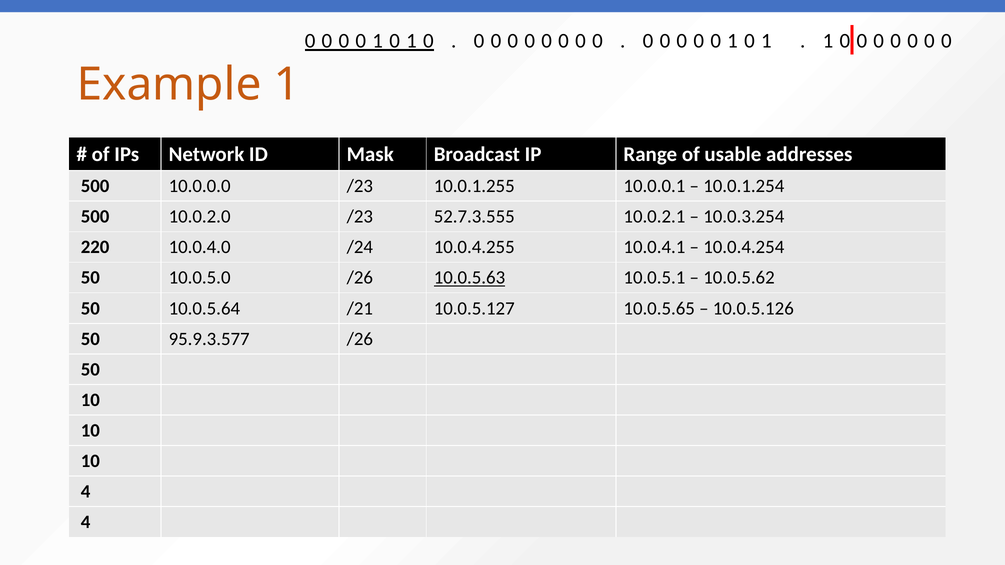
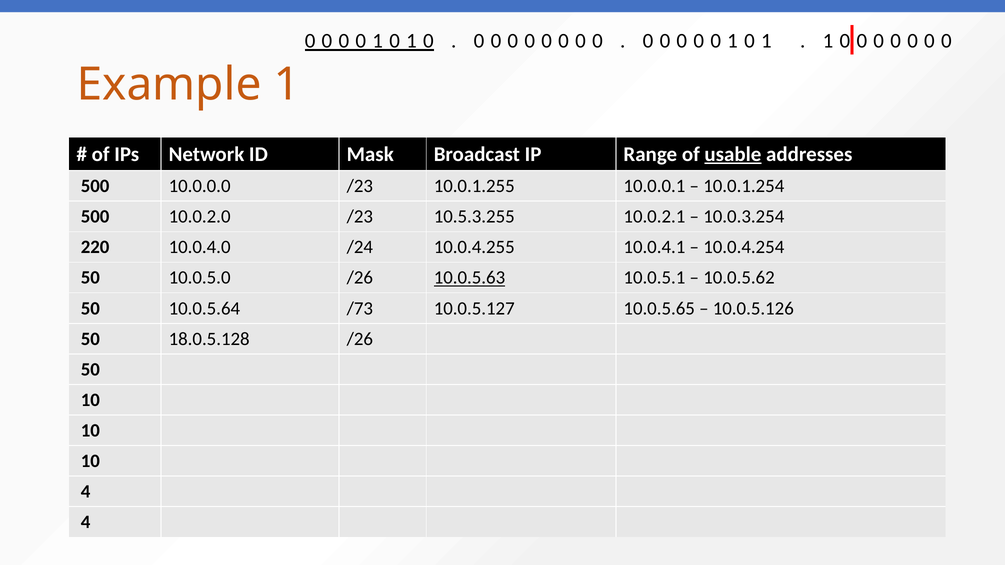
usable underline: none -> present (733, 154)
52.7.3.555: 52.7.3.555 -> 10.5.3.255 (474, 217)
/21: /21 -> /73 (360, 308)
95.9.3.577: 95.9.3.577 -> 18.0.5.128 (209, 339)
